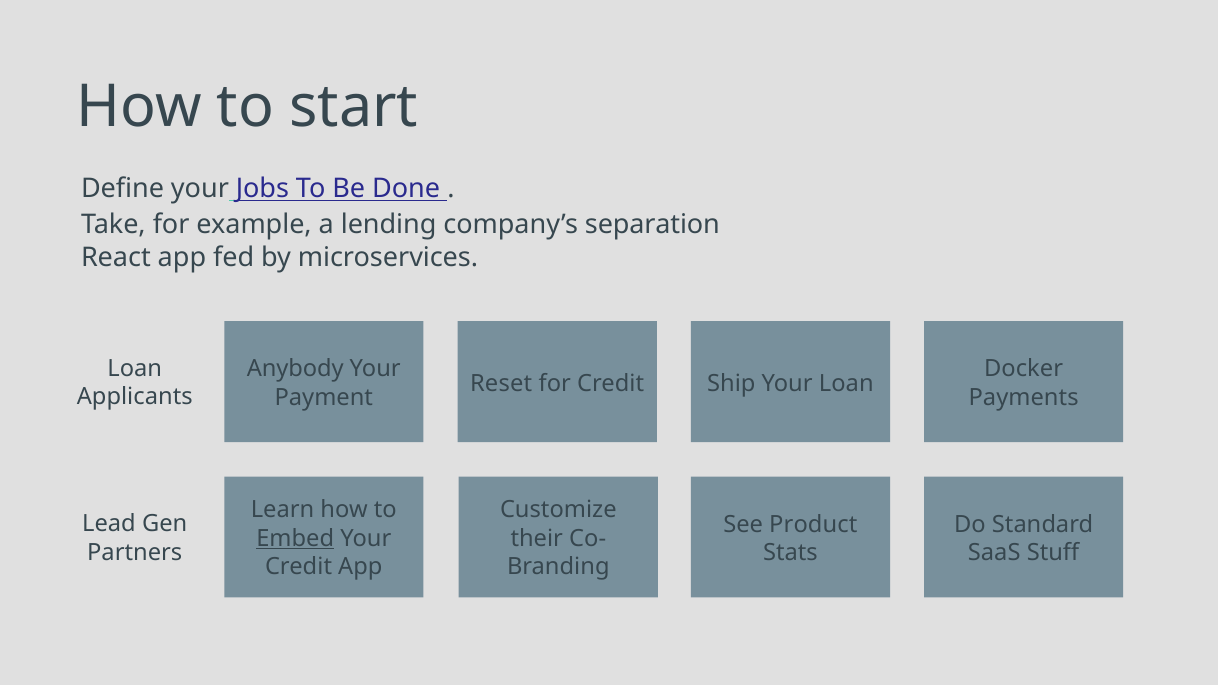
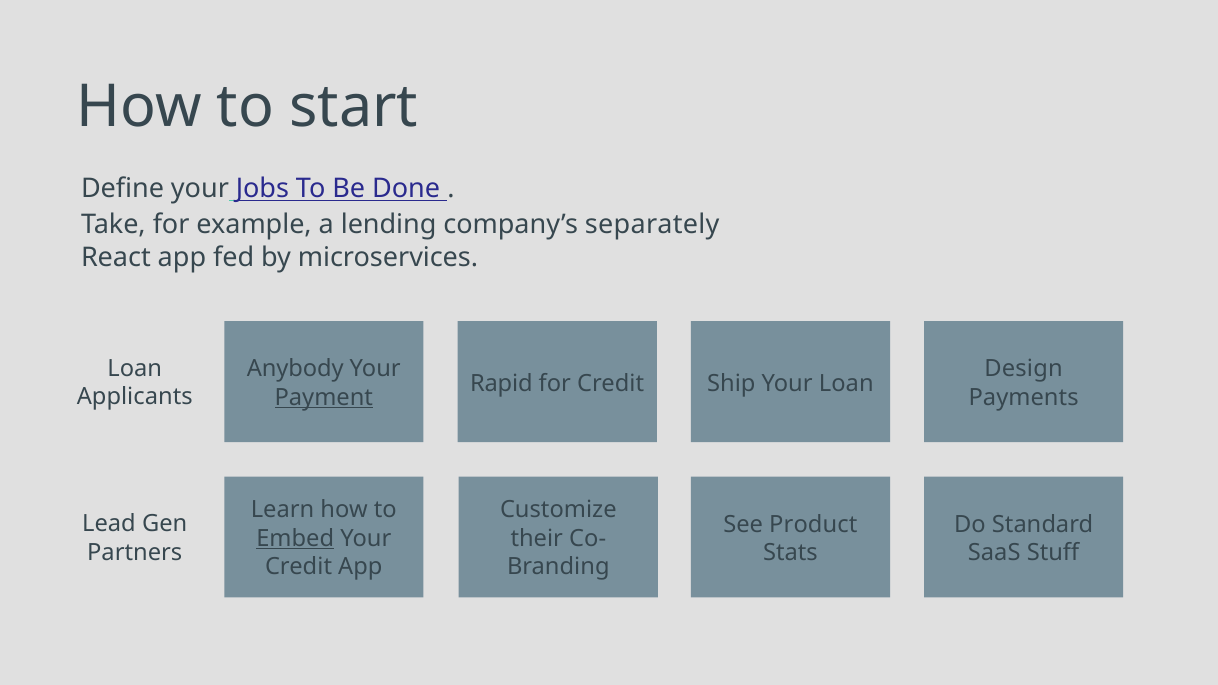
separation: separation -> separately (652, 225)
Docker: Docker -> Design (1024, 369)
Reset: Reset -> Rapid (501, 383)
Payment underline: none -> present (324, 398)
